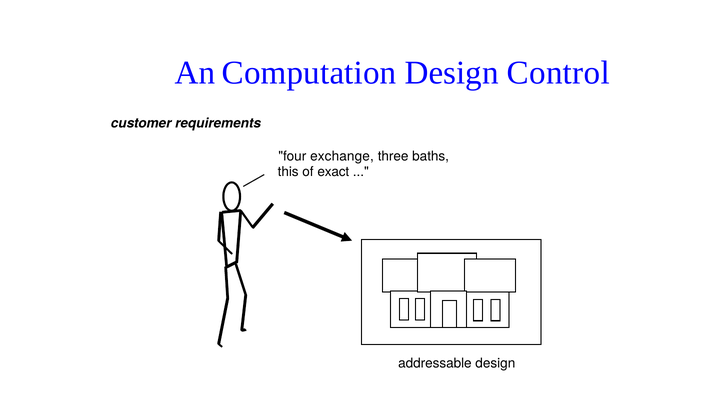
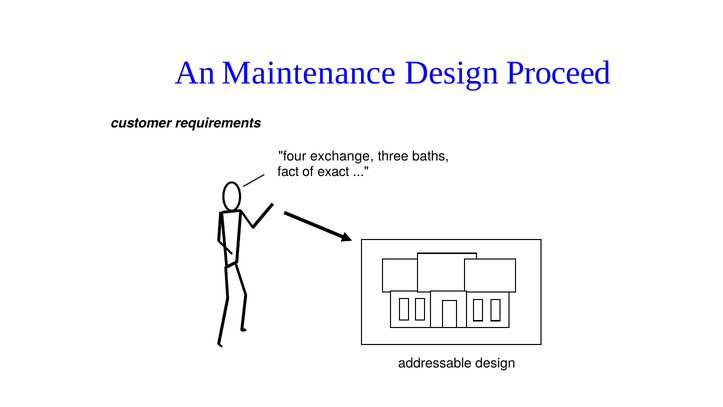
Computation: Computation -> Maintenance (309, 73)
Control: Control -> Proceed (559, 73)
this: this -> fact (288, 172)
